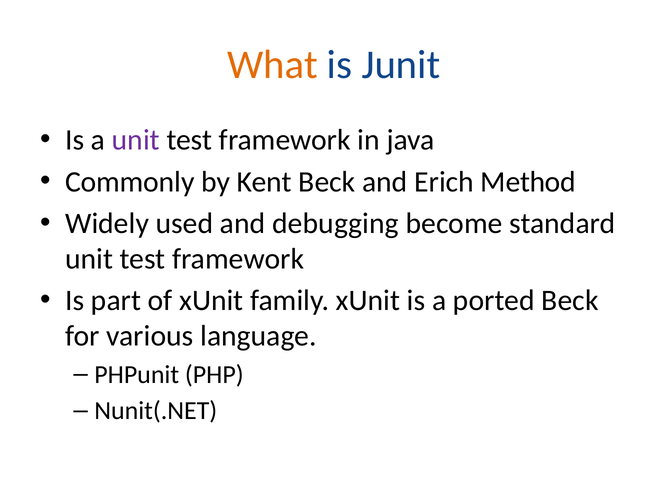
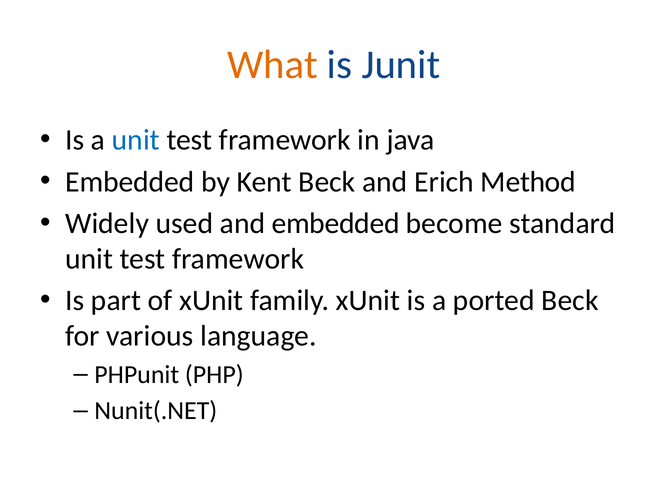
unit colour: purple -> blue (136, 140)
Commonly: Commonly -> Embedded (130, 182)
and debugging: debugging -> embedded (336, 223)
